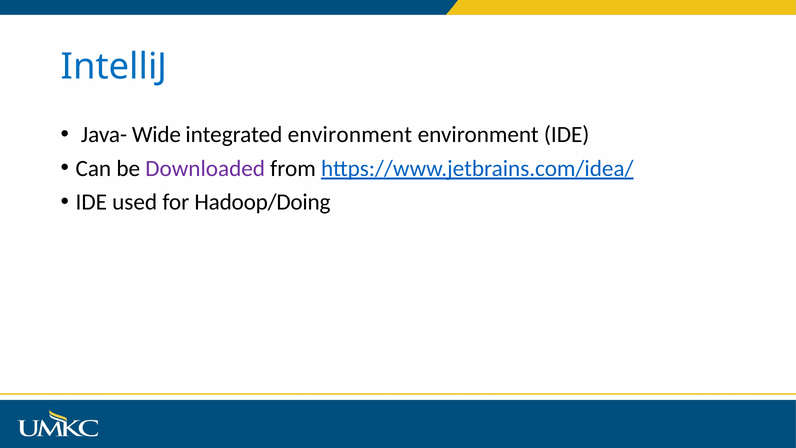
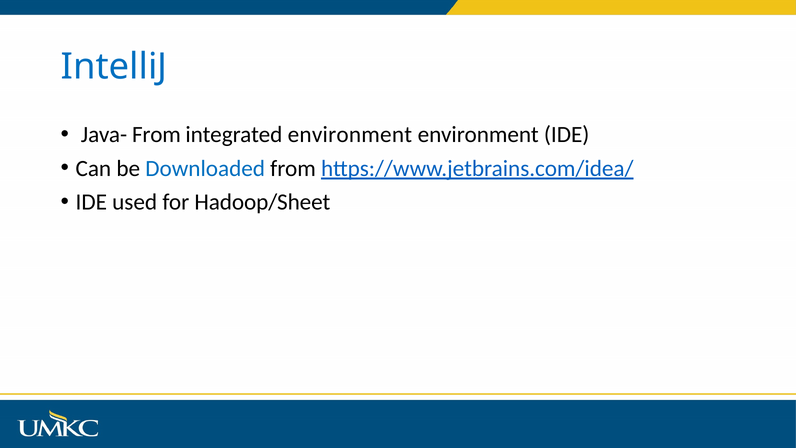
Java- Wide: Wide -> From (156, 135)
Downloaded colour: purple -> blue (205, 168)
Hadoop/Doing: Hadoop/Doing -> Hadoop/Sheet (262, 202)
